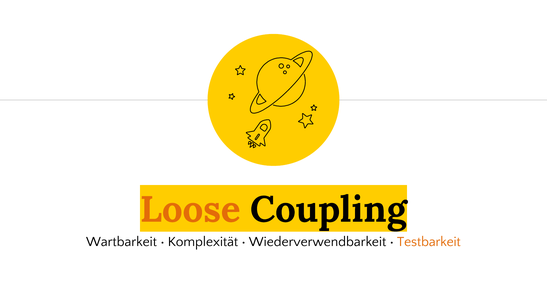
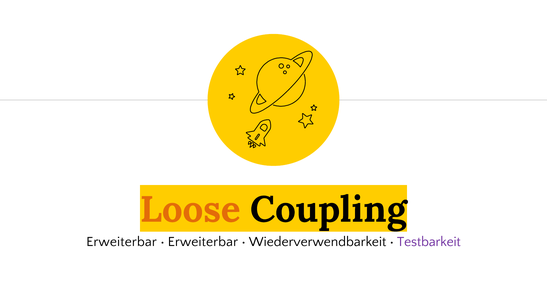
Wartbarkeit: Wartbarkeit -> Erweiterbar (121, 242)
Komplexität: Komplexität -> Erweiterbar (203, 242)
Testbarkeit colour: orange -> purple (429, 242)
